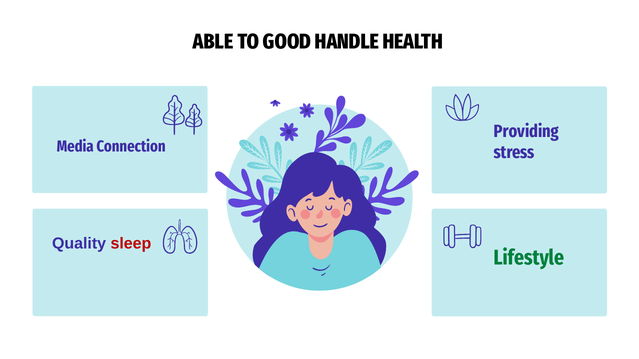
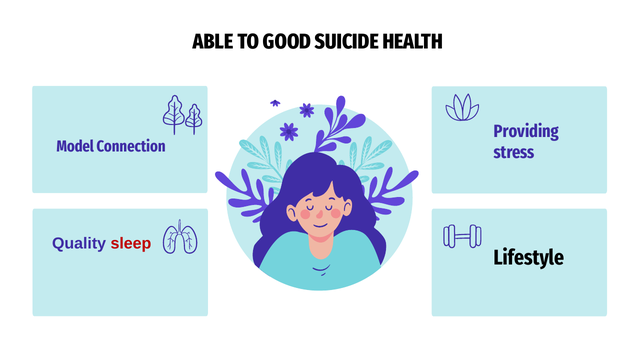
HANDLE: HANDLE -> SUICIDE (347, 42)
Media: Media -> Model (75, 147)
Lifestyle colour: green -> black (529, 258)
